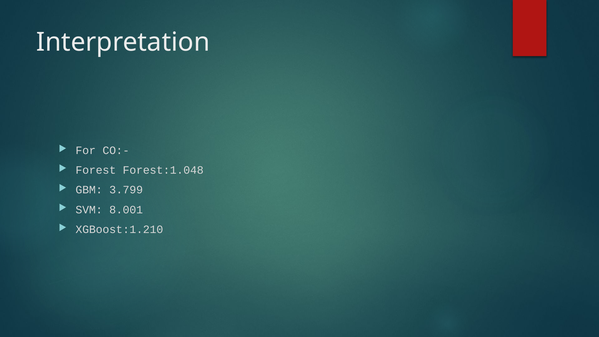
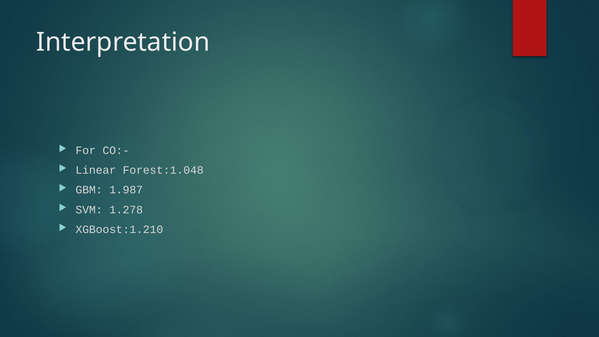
Forest: Forest -> Linear (96, 170)
3.799: 3.799 -> 1.987 (126, 190)
8.001: 8.001 -> 1.278 (126, 210)
